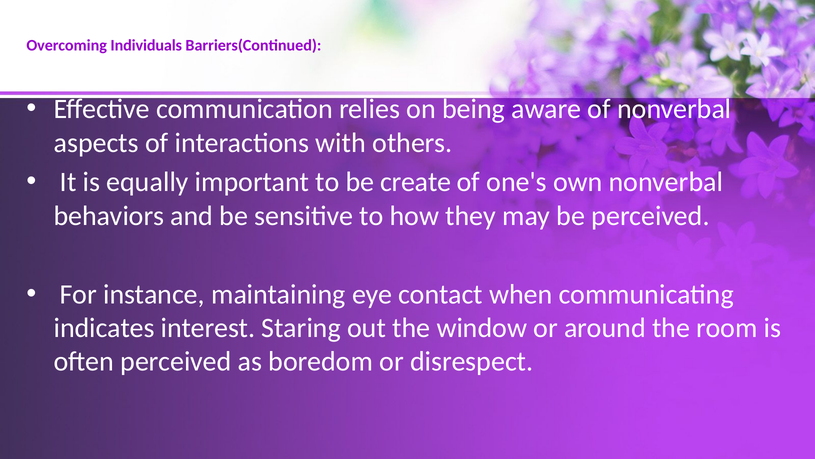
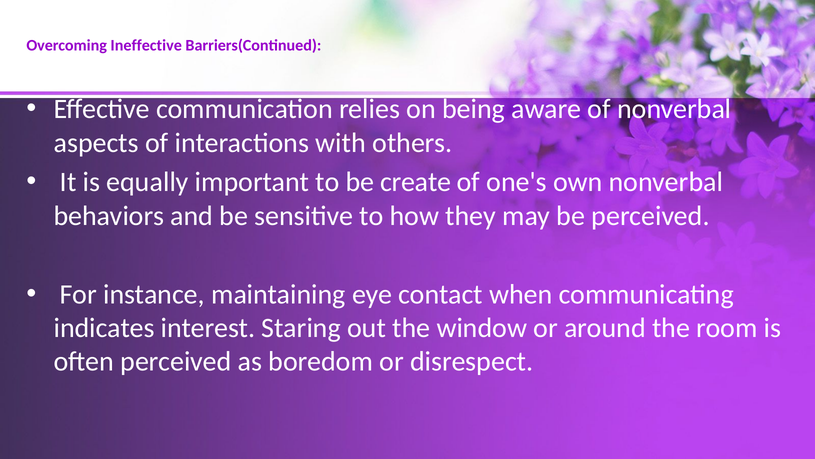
Individuals: Individuals -> Ineffective (146, 45)
